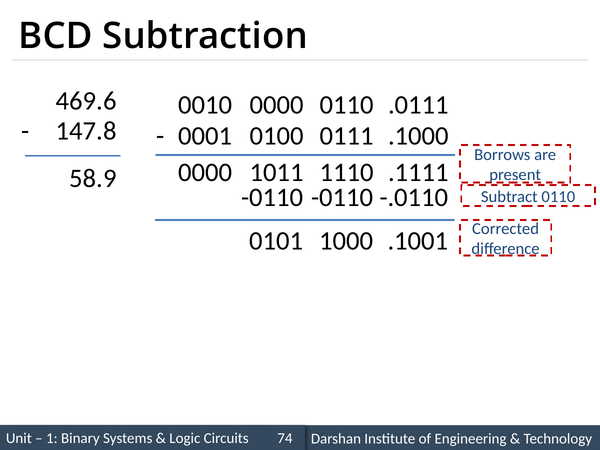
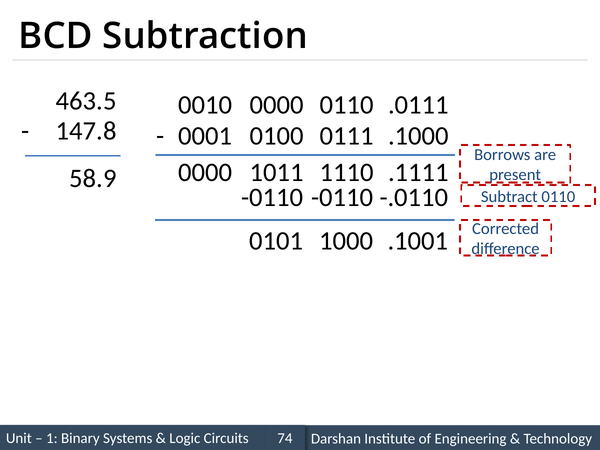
469.6: 469.6 -> 463.5 (86, 101)
